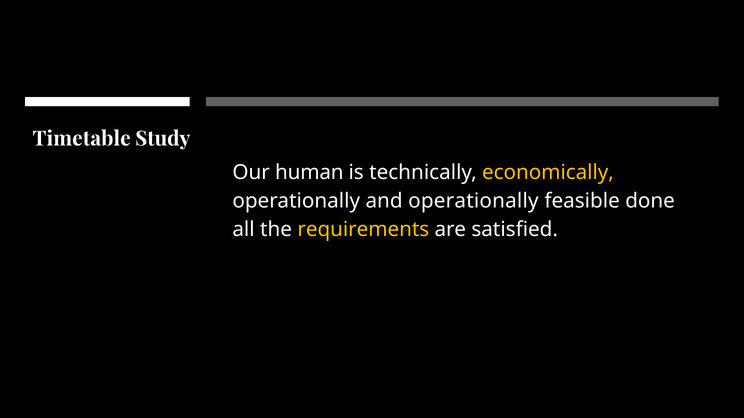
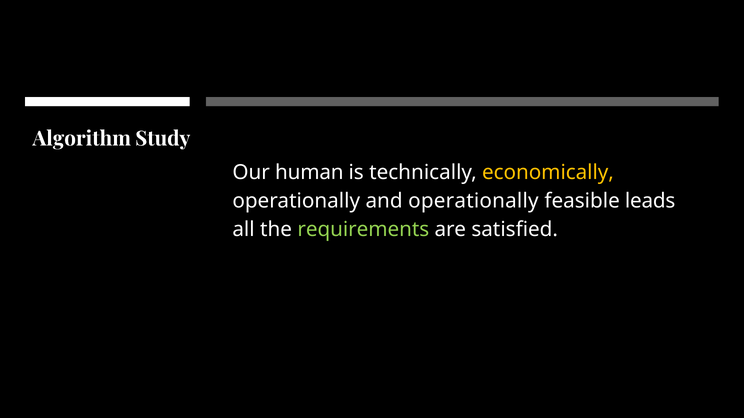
Timetable: Timetable -> Algorithm (82, 139)
done: done -> leads (650, 201)
requirements colour: yellow -> light green (363, 230)
